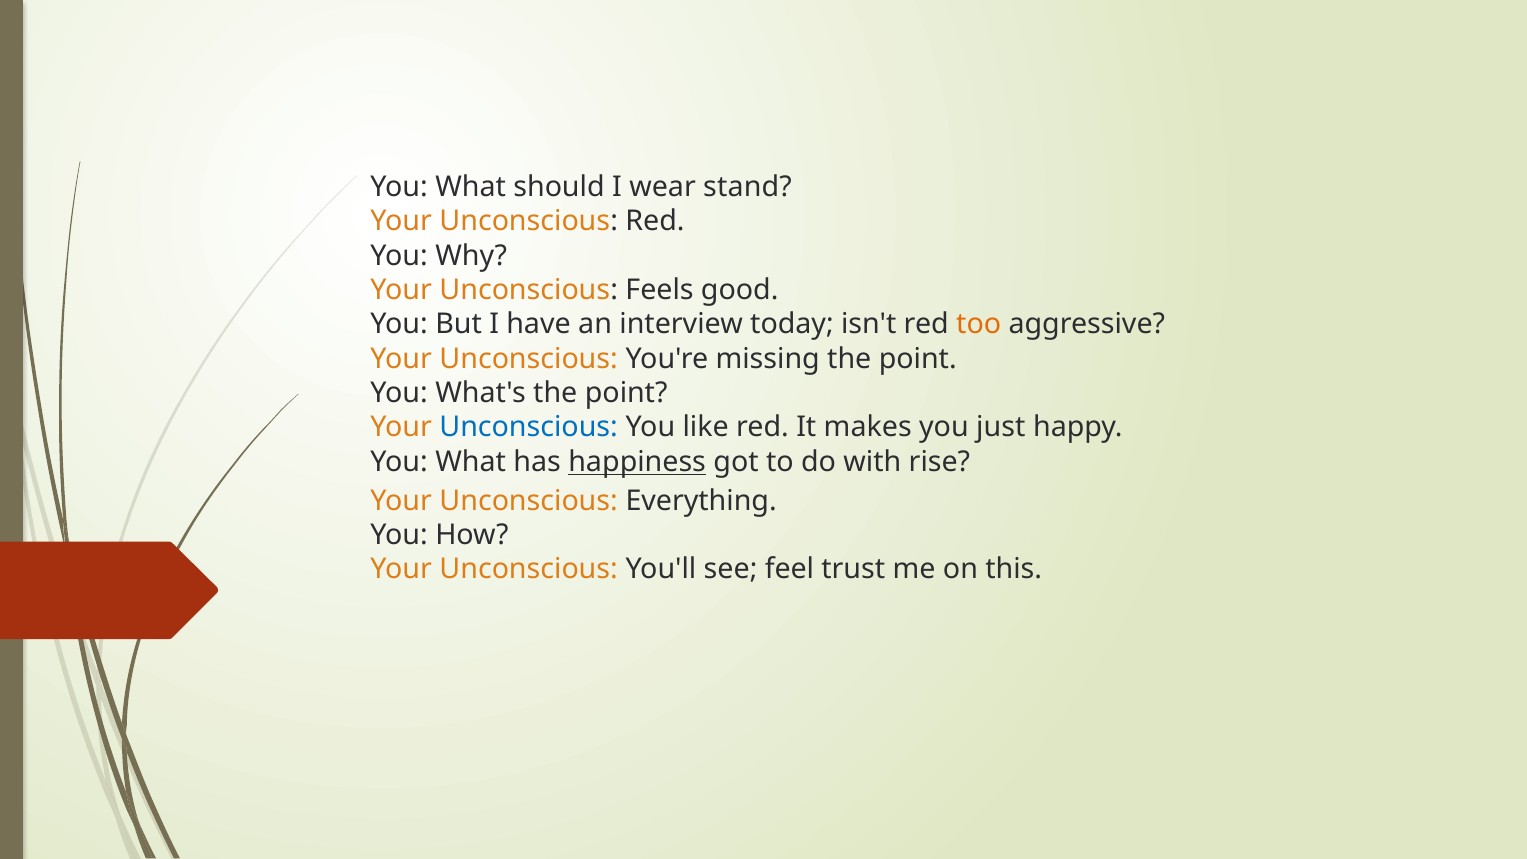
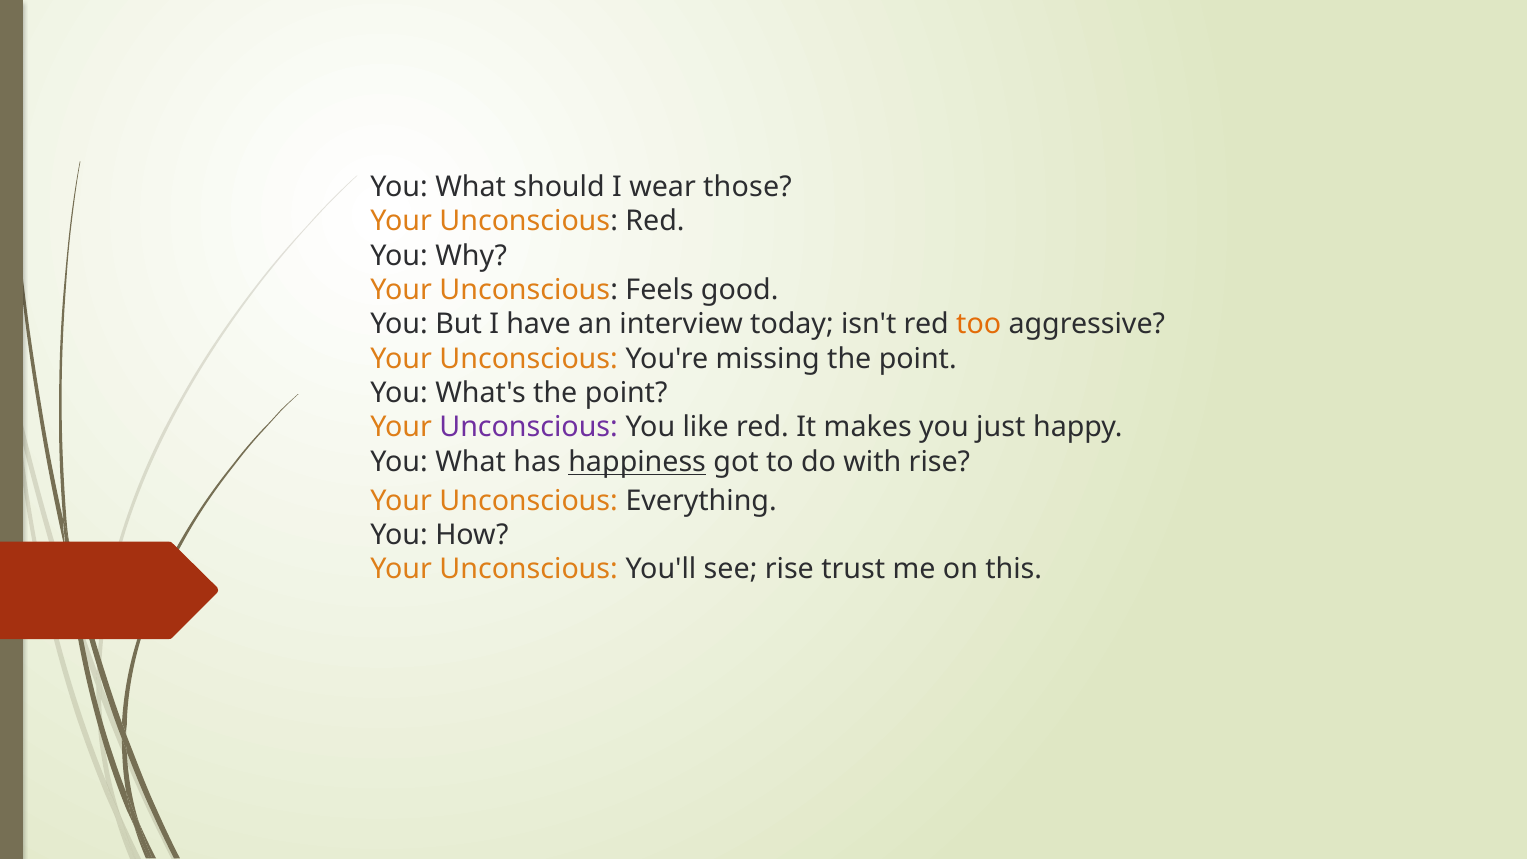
stand: stand -> those (747, 187)
Unconscious colour: blue -> purple (529, 427)
see feel: feel -> rise (789, 569)
